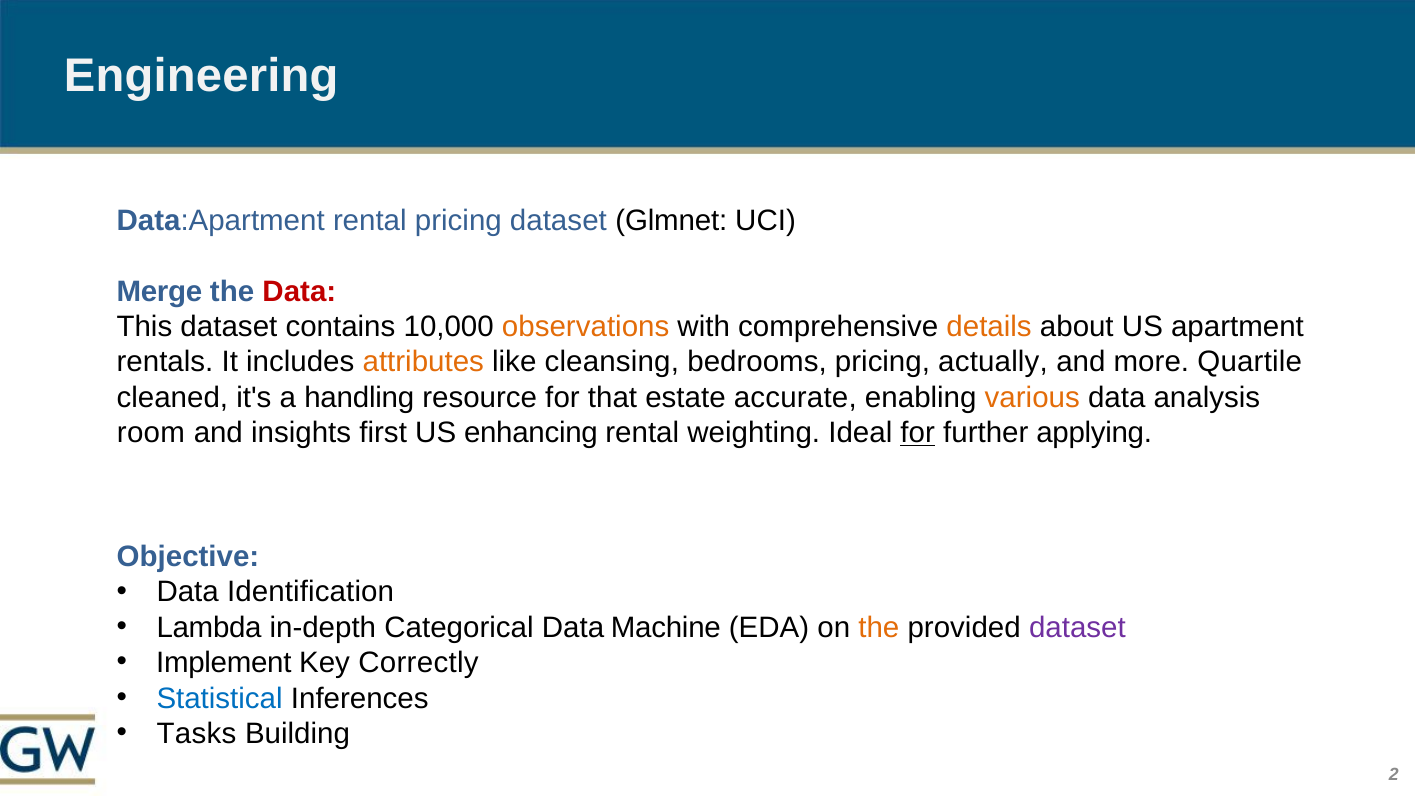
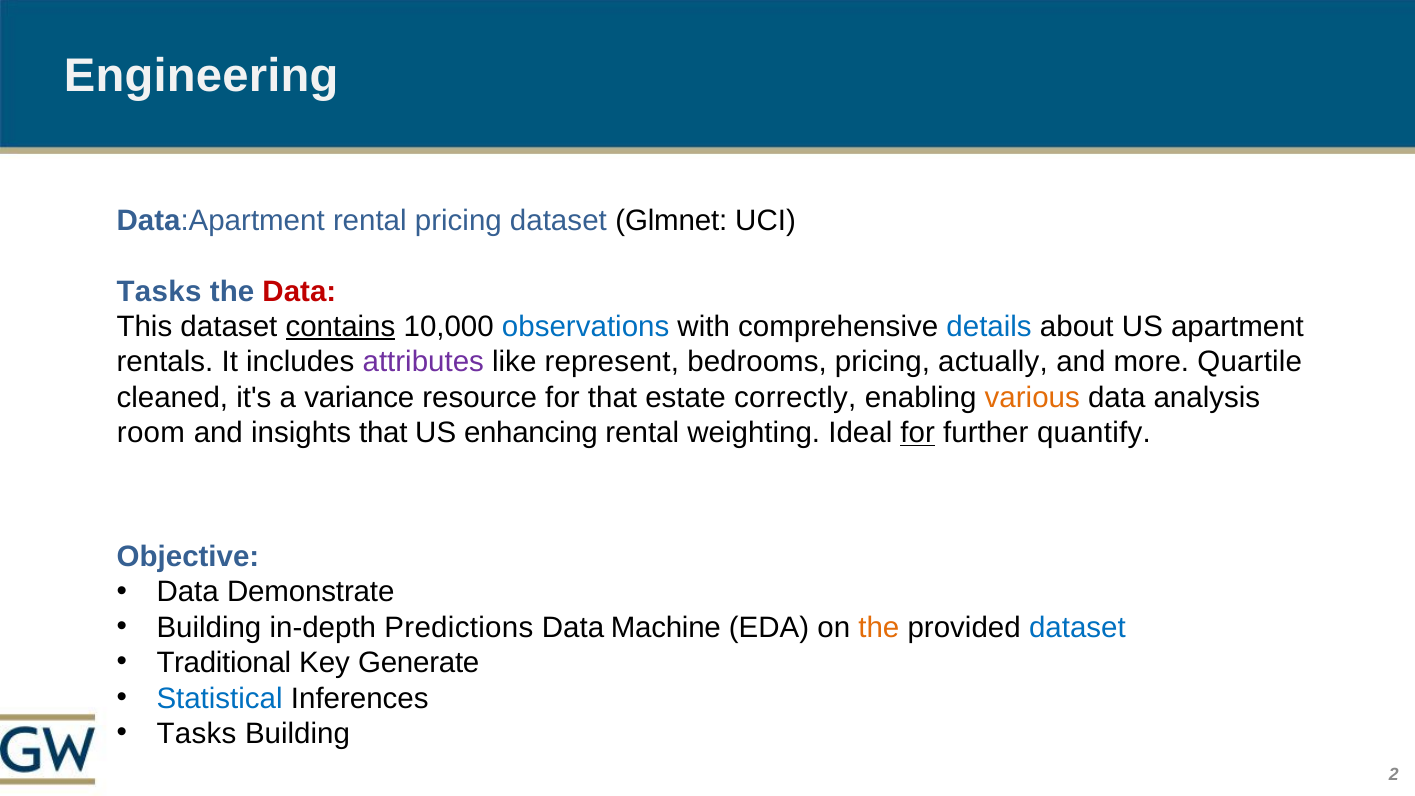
Merge: Merge -> Tasks (159, 291)
contains underline: none -> present (340, 327)
observations colour: orange -> blue (586, 327)
details colour: orange -> blue (989, 327)
attributes colour: orange -> purple (423, 362)
cleansing: cleansing -> represent (612, 362)
handling: handling -> variance (359, 397)
accurate: accurate -> correctly (795, 397)
insights first: first -> that (383, 433)
applying: applying -> quantify (1094, 433)
Identification: Identification -> Demonstrate (311, 592)
Lambda: Lambda -> Building (209, 627)
Categorical: Categorical -> Predictions (459, 627)
dataset colour: purple -> blue (1077, 627)
Implement: Implement -> Traditional (224, 663)
Correctly: Correctly -> Generate (419, 663)
